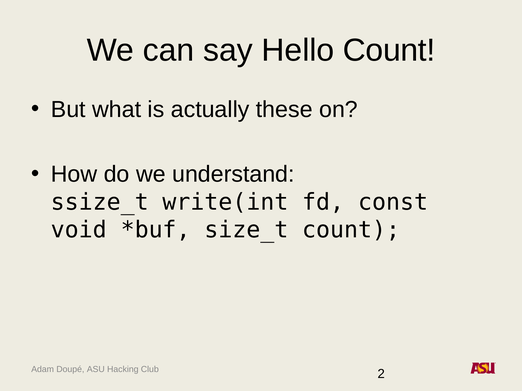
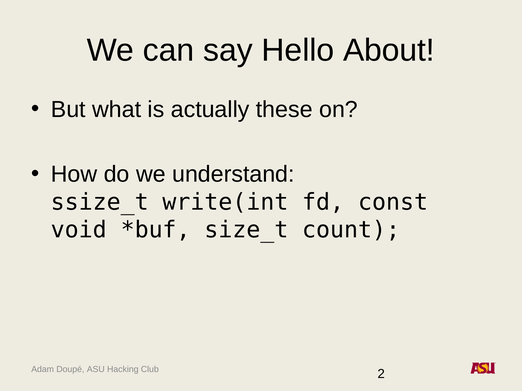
Hello Count: Count -> About (389, 51)
